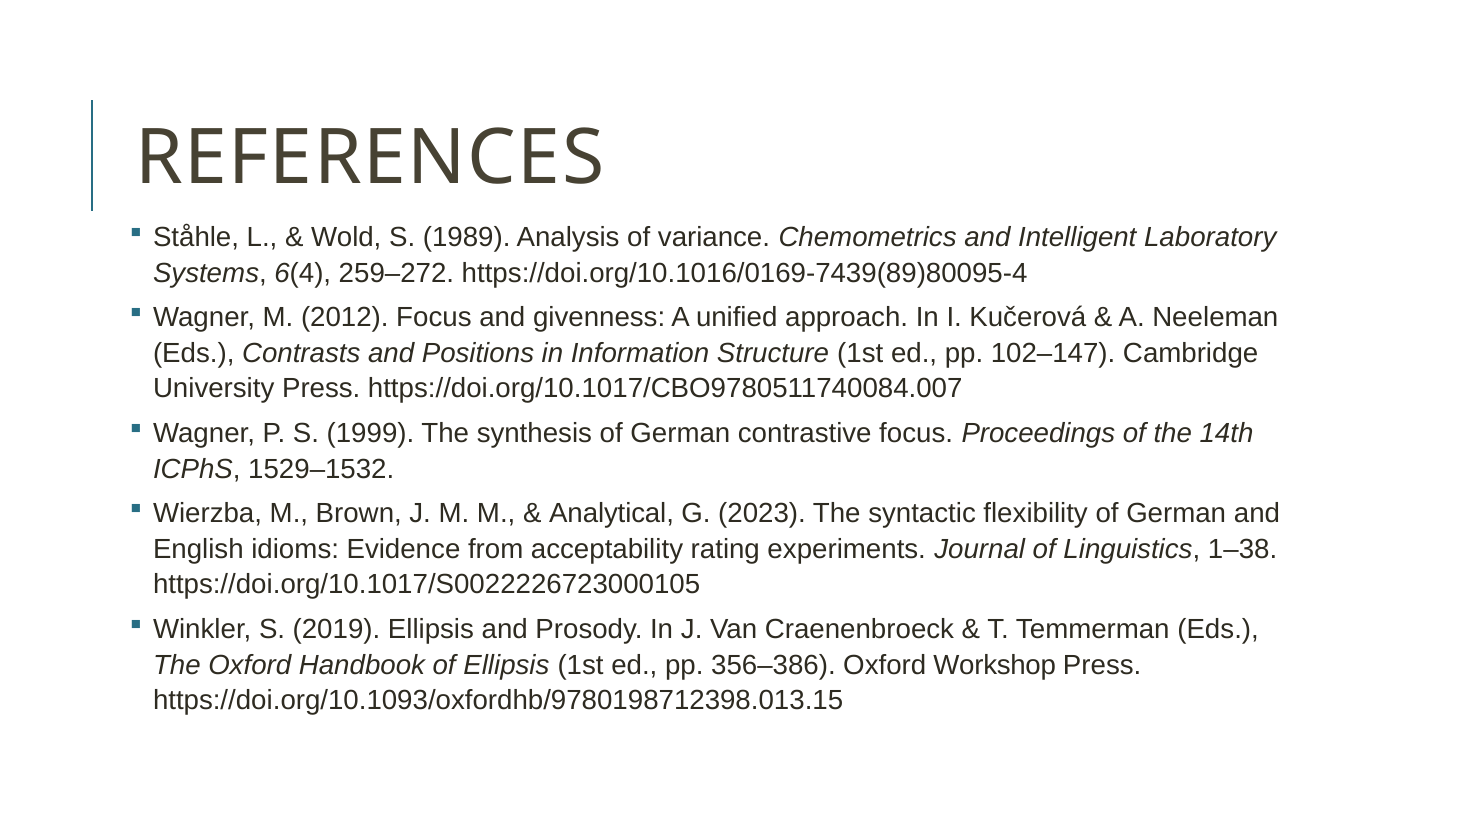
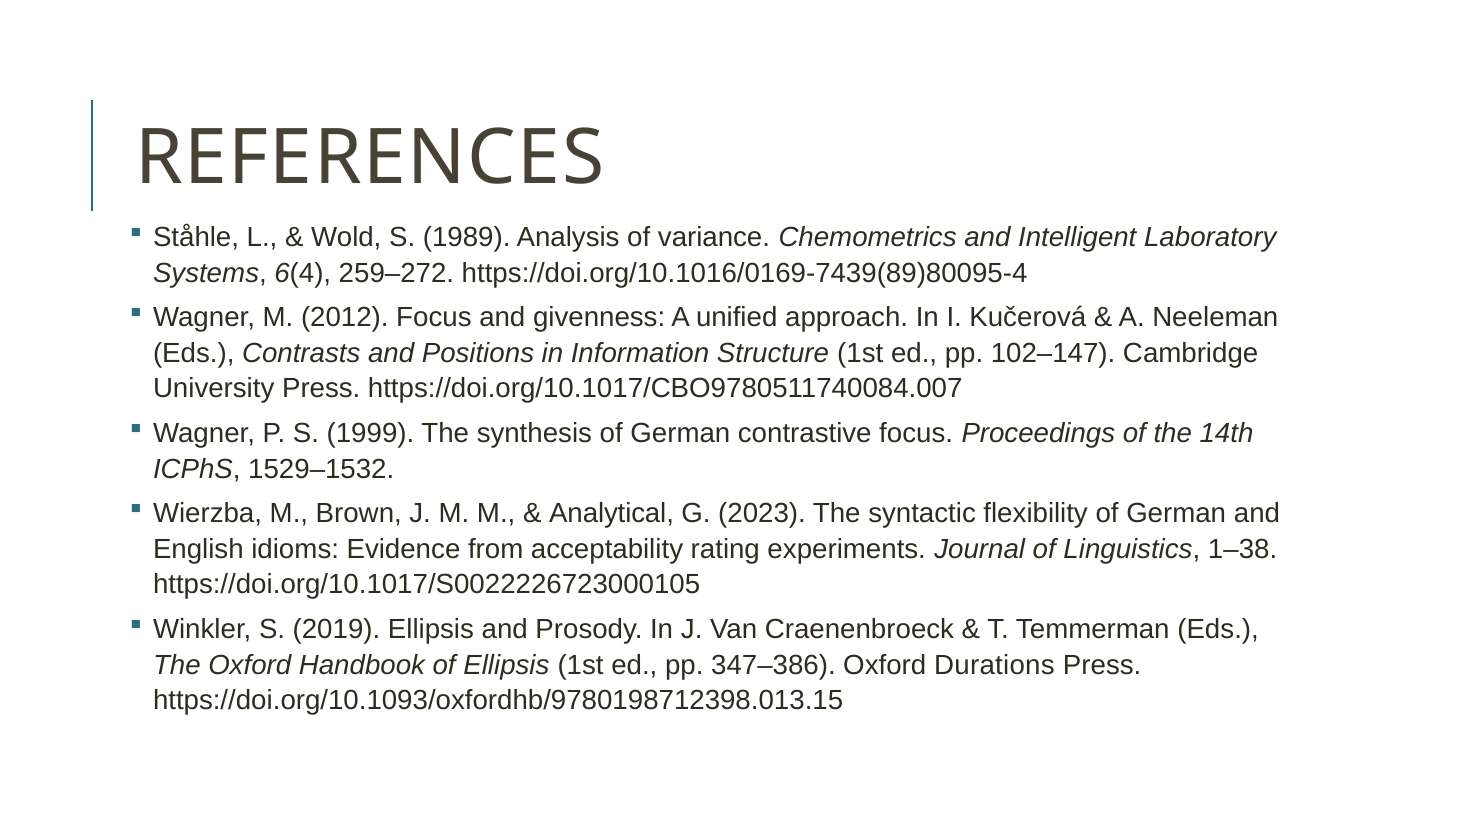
356–386: 356–386 -> 347–386 (773, 665)
Workshop: Workshop -> Durations (994, 665)
